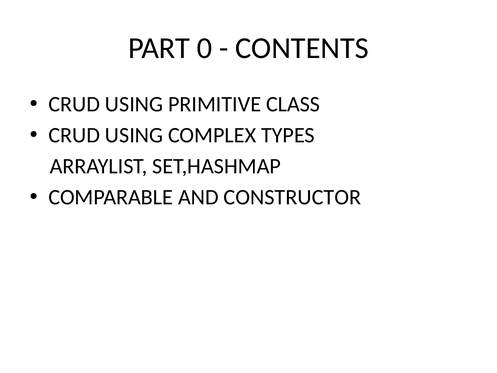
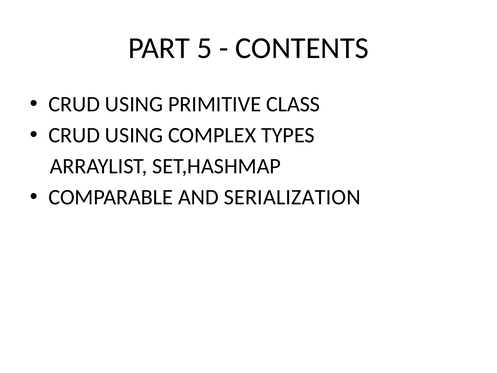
0: 0 -> 5 (205, 48)
CONSTRUCTOR: CONSTRUCTOR -> SERIALIZATION (292, 197)
